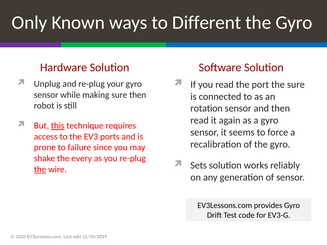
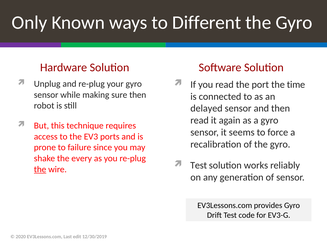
the sure: sure -> time (296, 85)
rotation: rotation -> delayed (206, 109)
this underline: present -> none (58, 126)
Sets: Sets -> Test (199, 166)
